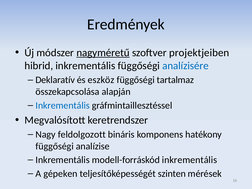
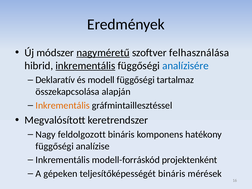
projektjeiben: projektjeiben -> felhasználása (199, 53)
inkrementális underline: none -> present (85, 66)
eszköz: eszköz -> modell (101, 80)
Inkrementális colour: blue -> orange (63, 105)
modell-forráskód inkrementális: inkrementális -> projektenként (190, 160)
teljesítőképességét szinten: szinten -> bináris (172, 174)
